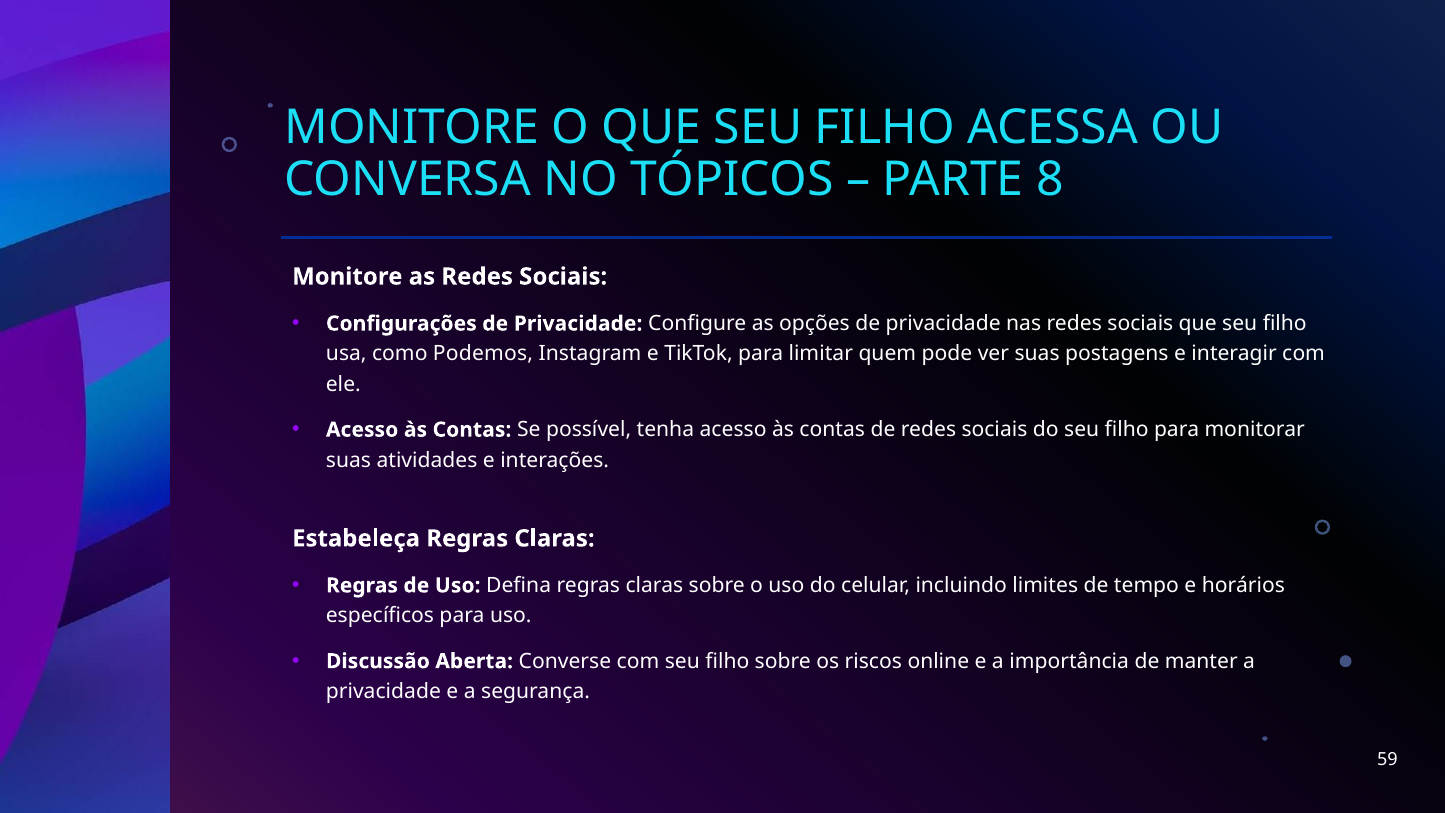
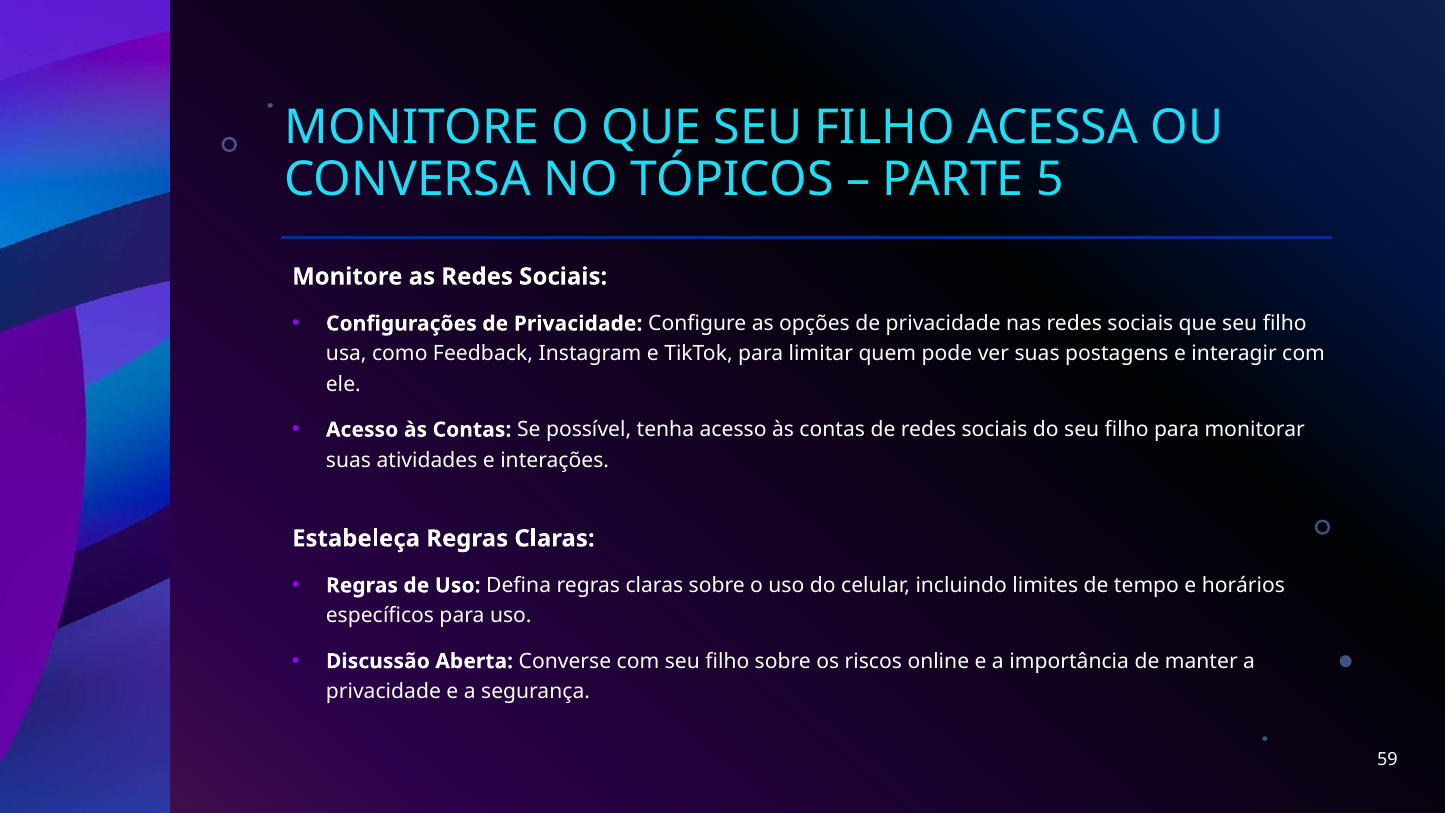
8: 8 -> 5 (1050, 179)
Podemos: Podemos -> Feedback (483, 354)
